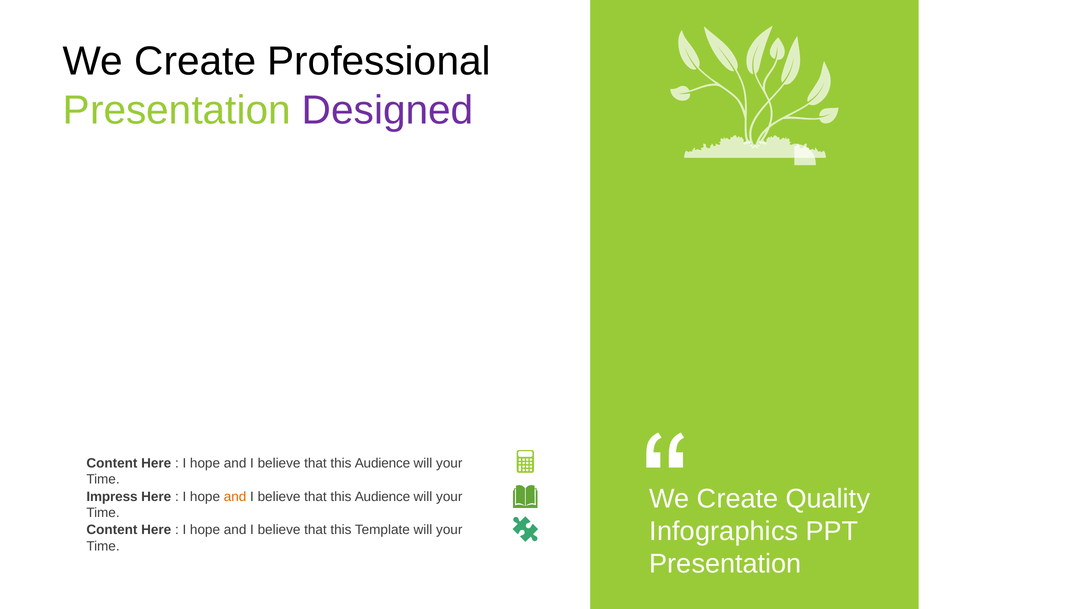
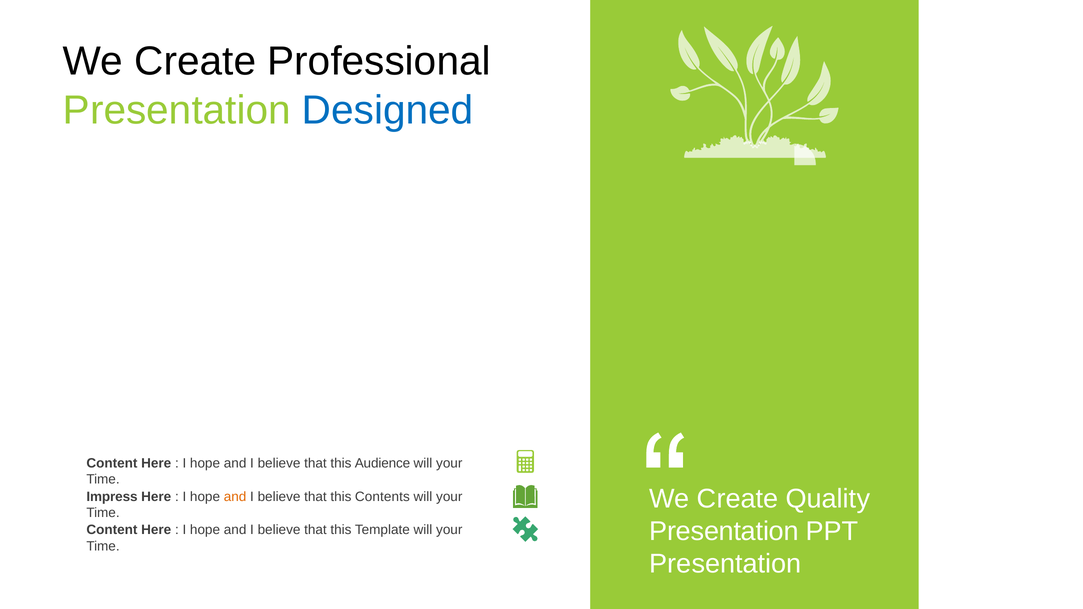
Designed colour: purple -> blue (388, 110)
Audience: Audience -> Contents (382, 497)
Infographics: Infographics -> Presentation (724, 532)
